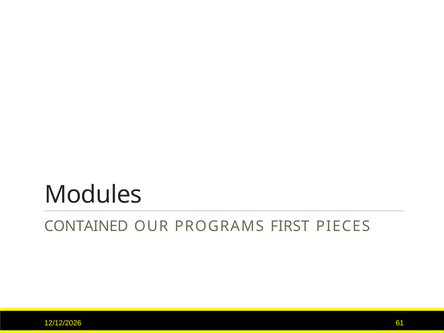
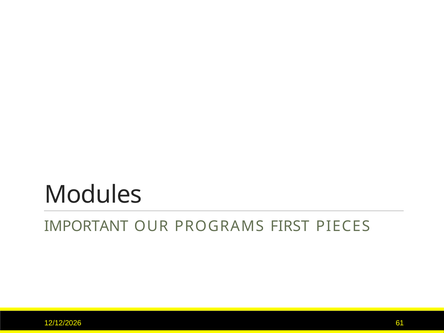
CONTAINED: CONTAINED -> IMPORTANT (86, 226)
